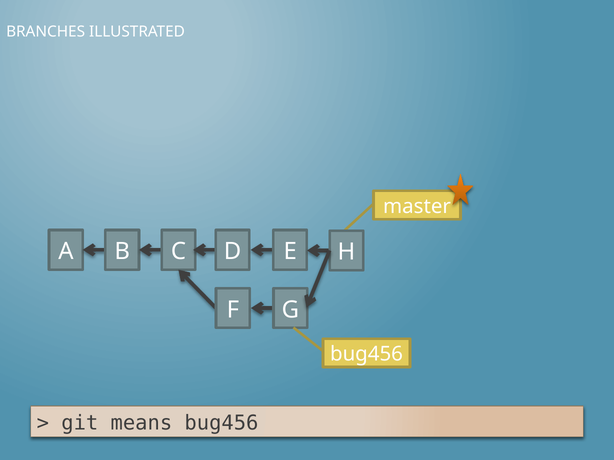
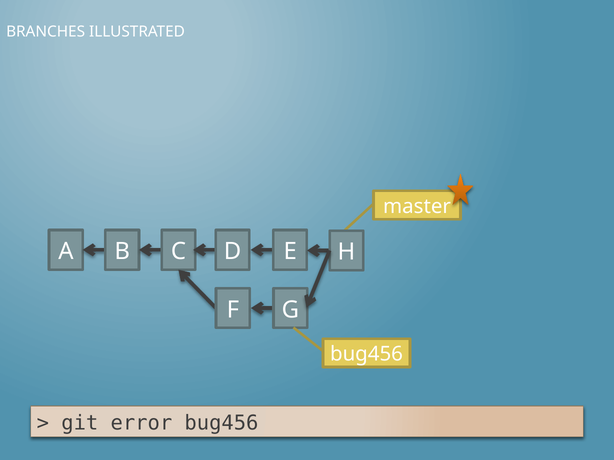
means: means -> error (141, 423)
